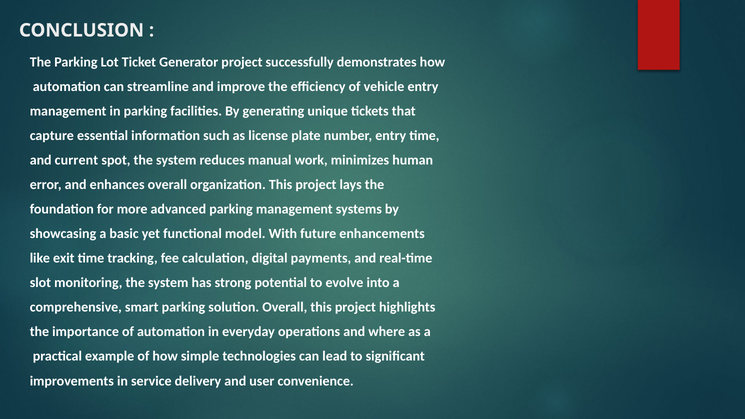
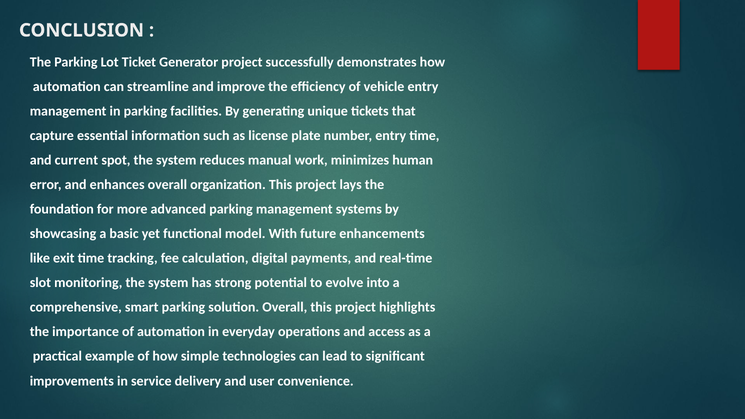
where: where -> access (387, 332)
